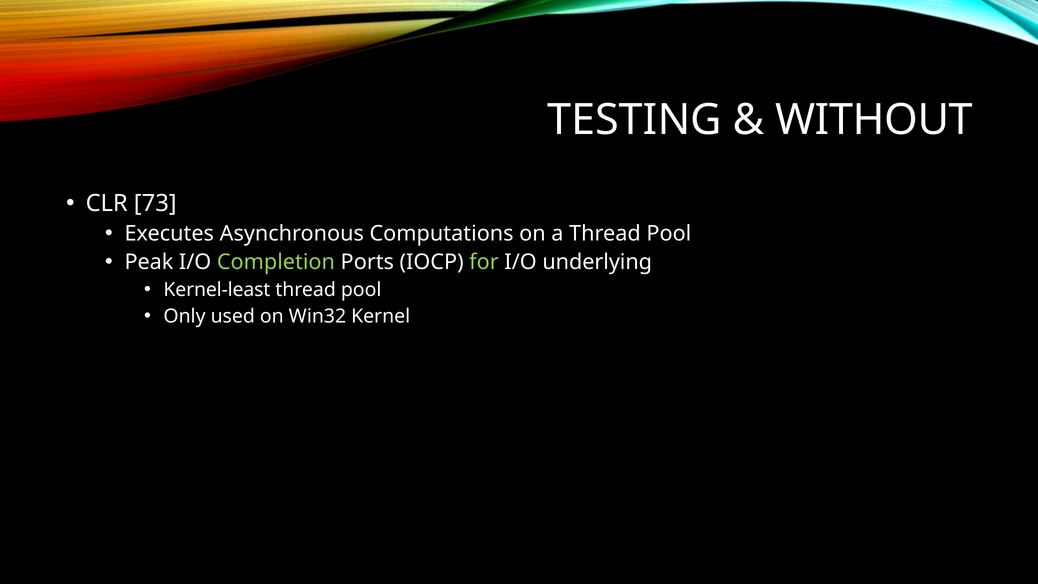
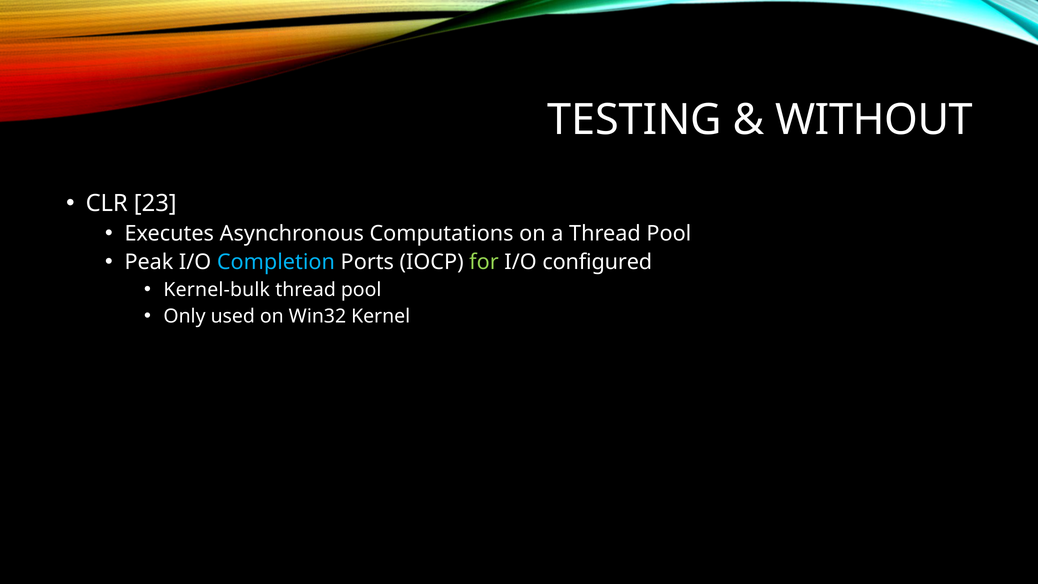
73: 73 -> 23 (155, 203)
Completion colour: light green -> light blue (276, 262)
underlying: underlying -> configured (597, 262)
Kernel-least: Kernel-least -> Kernel-bulk (217, 290)
